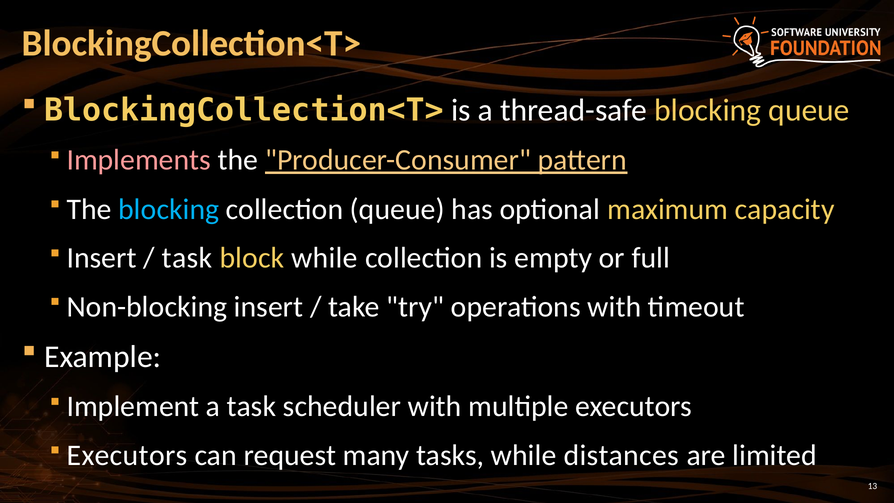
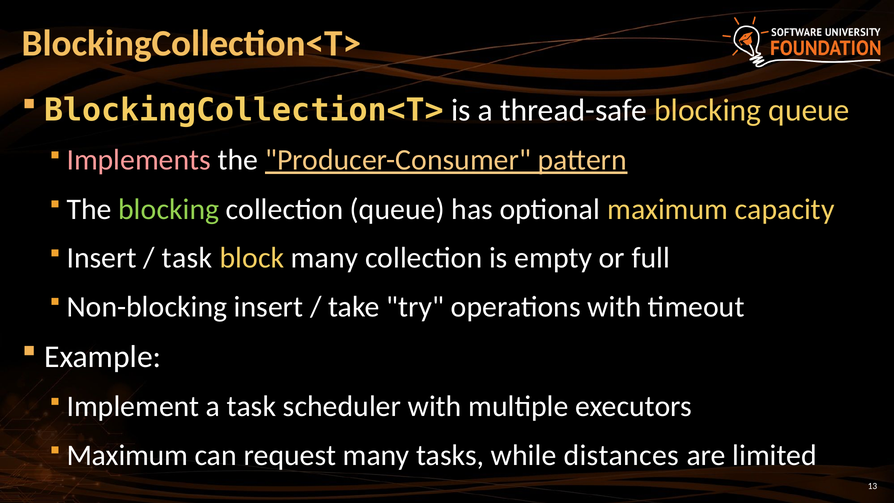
blocking colour: light blue -> light green (169, 209)
block while: while -> many (325, 258)
Executors: Executors -> Maximum (127, 455)
